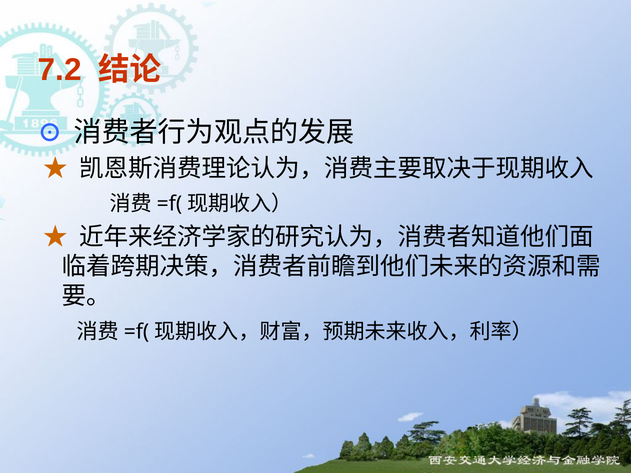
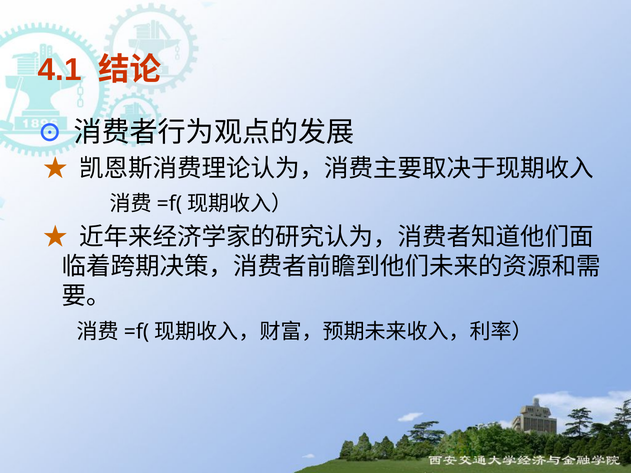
7.2: 7.2 -> 4.1 (60, 70)
